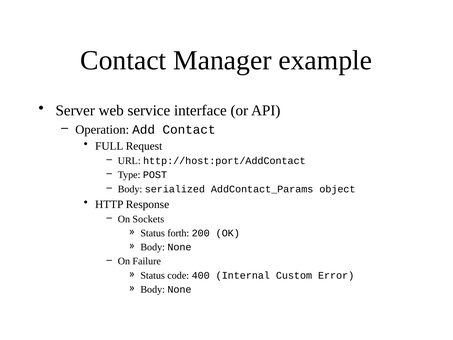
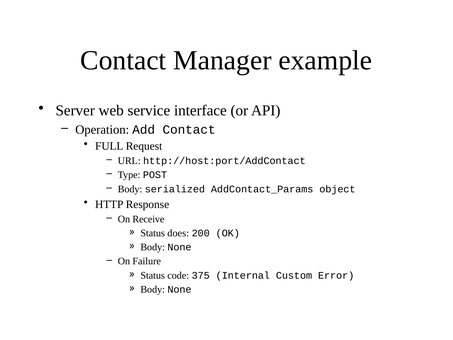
Sockets: Sockets -> Receive (148, 219)
forth: forth -> does (178, 233)
400: 400 -> 375 (201, 275)
